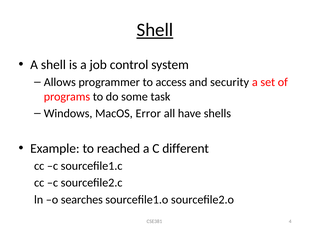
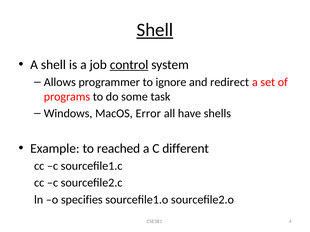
control underline: none -> present (129, 65)
access: access -> ignore (171, 82)
security: security -> redirect (230, 82)
searches: searches -> specifies (82, 200)
